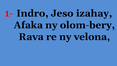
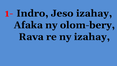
ny velona: velona -> izahay (92, 37)
